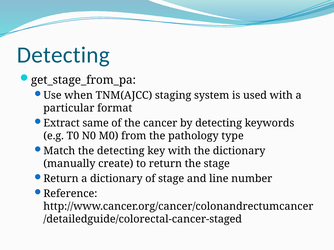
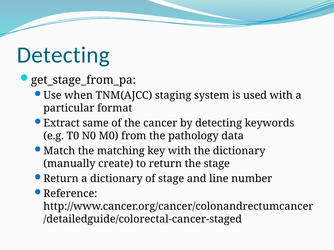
type: type -> data (233, 136)
the detecting: detecting -> matching (121, 151)
